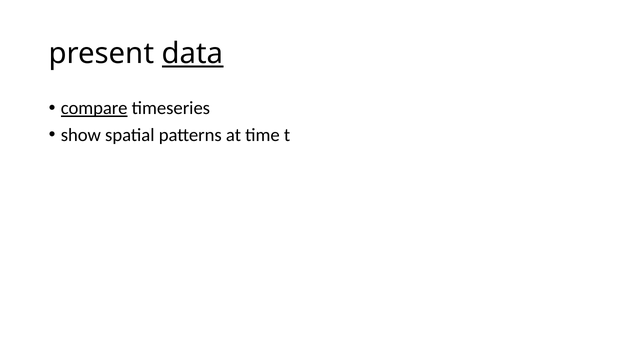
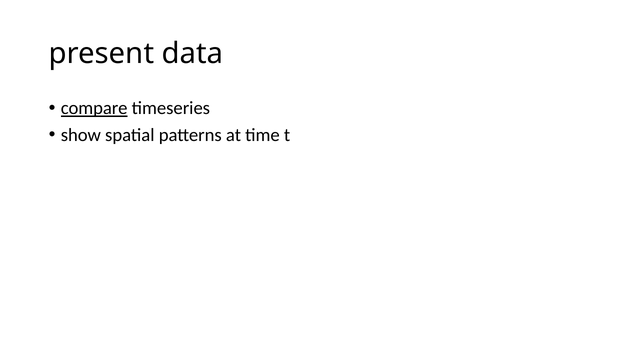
data underline: present -> none (193, 54)
